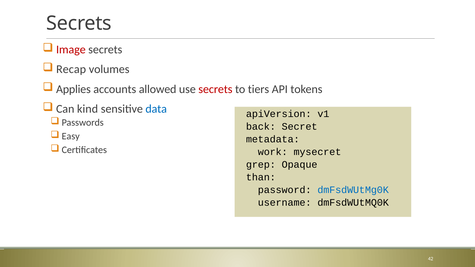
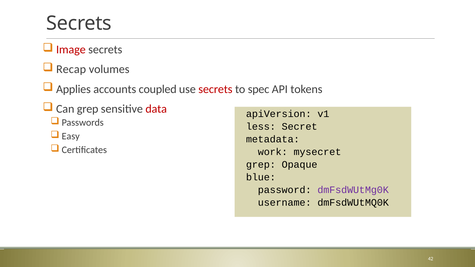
allowed: allowed -> coupled (158, 89)
tiers: tiers -> spec (259, 89)
Can kind: kind -> grep (88, 109)
data colour: blue -> red (156, 109)
back: back -> less (261, 127)
than: than -> blue (261, 177)
dmFsdWUtMg0K colour: blue -> purple (353, 190)
